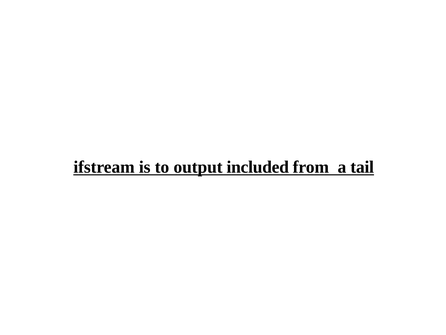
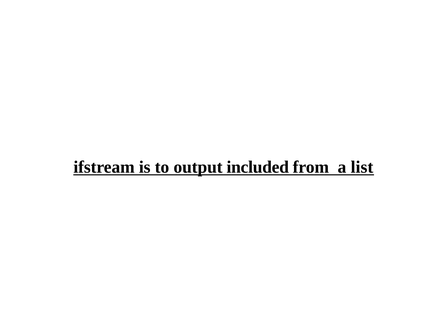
tail: tail -> list (362, 167)
